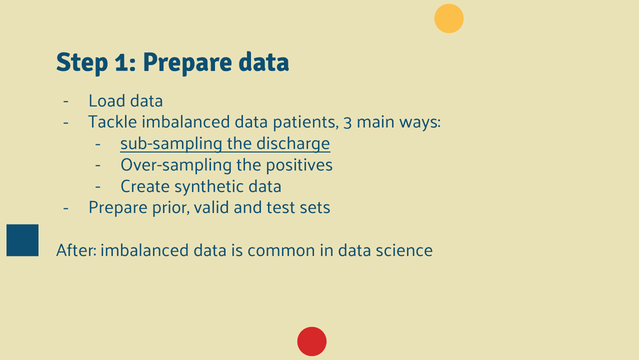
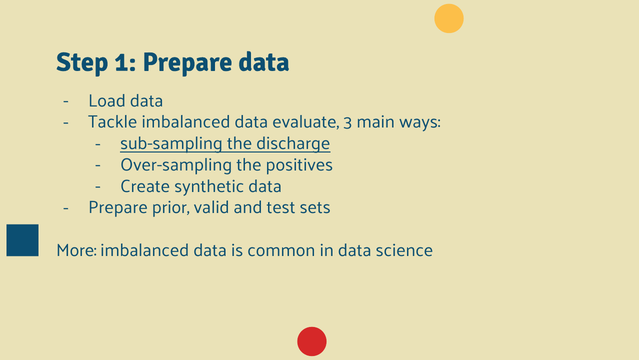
patients: patients -> evaluate (306, 122)
After: After -> More (76, 250)
